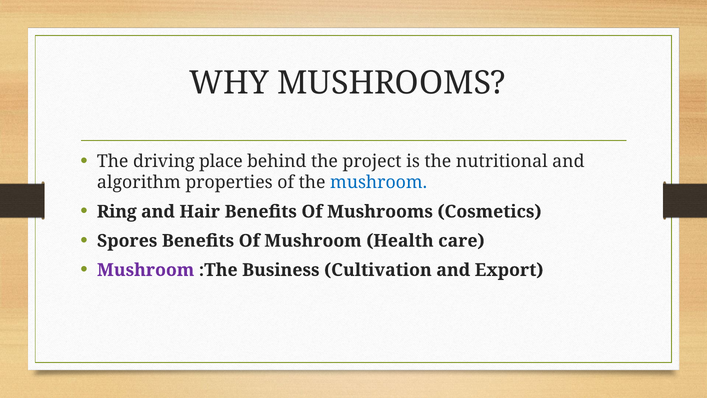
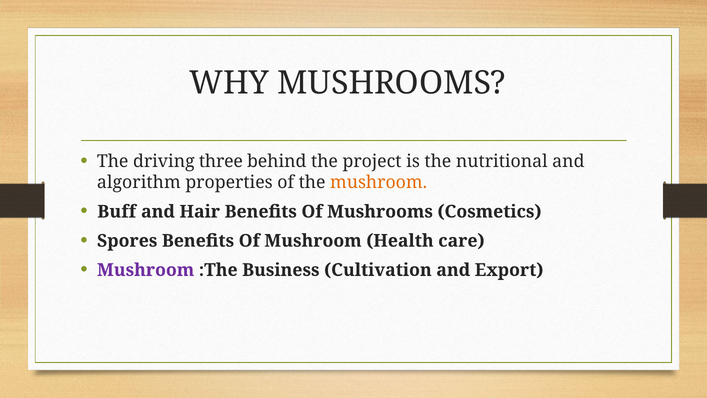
place: place -> three (221, 161)
mushroom colour: blue -> orange (379, 182)
Ring: Ring -> Buff (117, 212)
